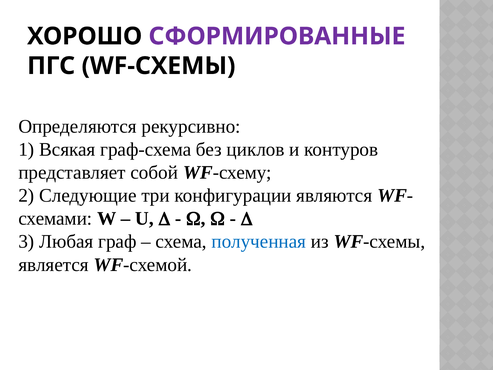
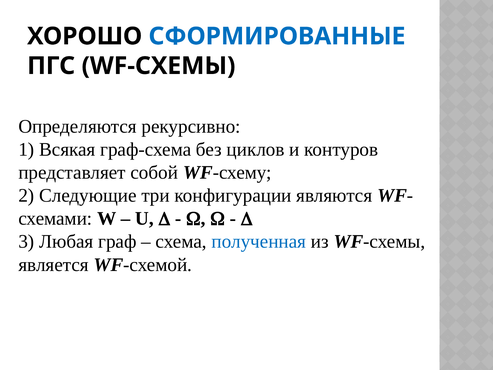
СФОРМИРОВАННЫЕ colour: purple -> blue (277, 36)
